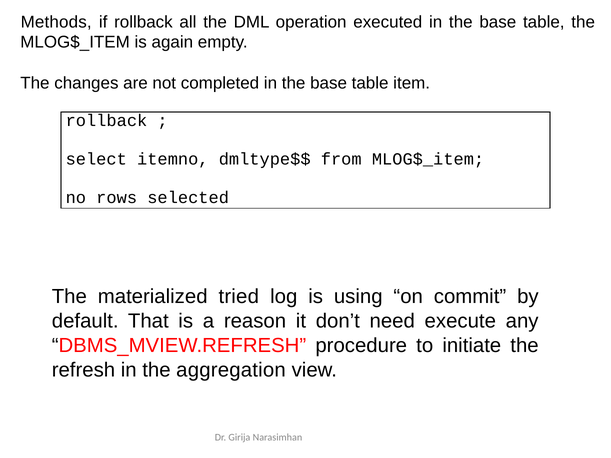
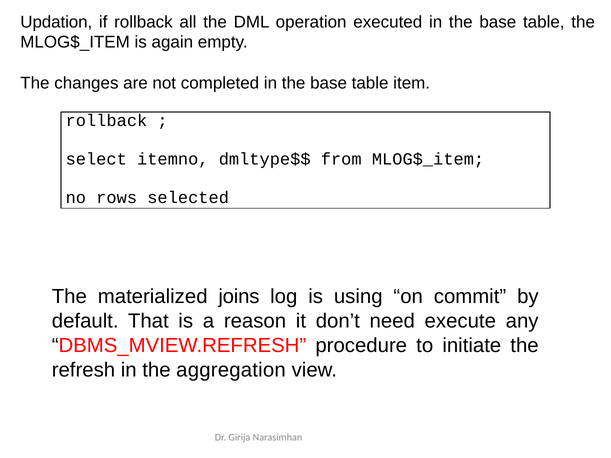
Methods: Methods -> Updation (56, 22)
tried: tried -> joins (239, 297)
